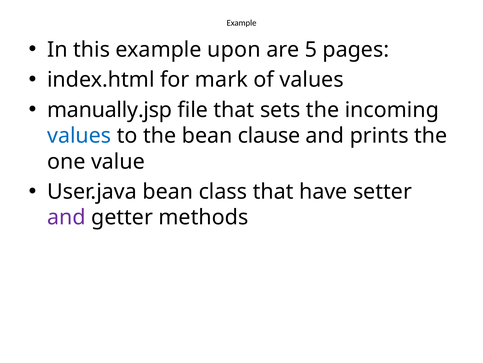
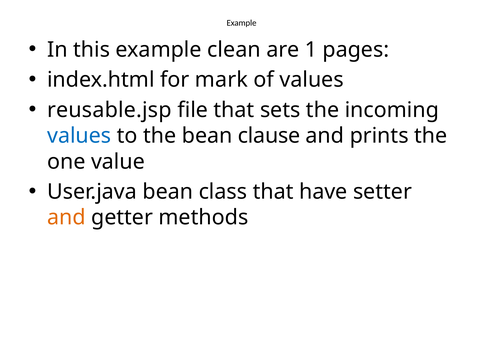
upon: upon -> clean (234, 50)
5: 5 -> 1 (311, 50)
manually.jsp: manually.jsp -> reusable.jsp (109, 110)
and colour: purple -> orange (66, 217)
